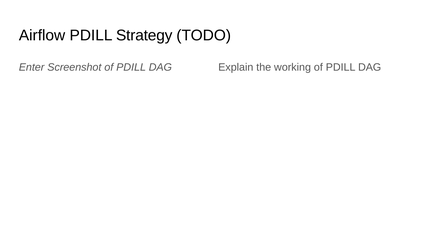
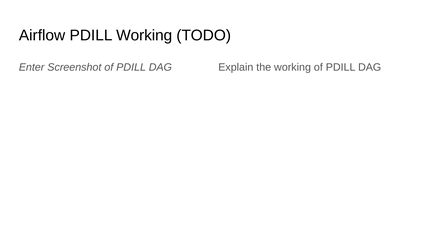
PDILL Strategy: Strategy -> Working (144, 35)
